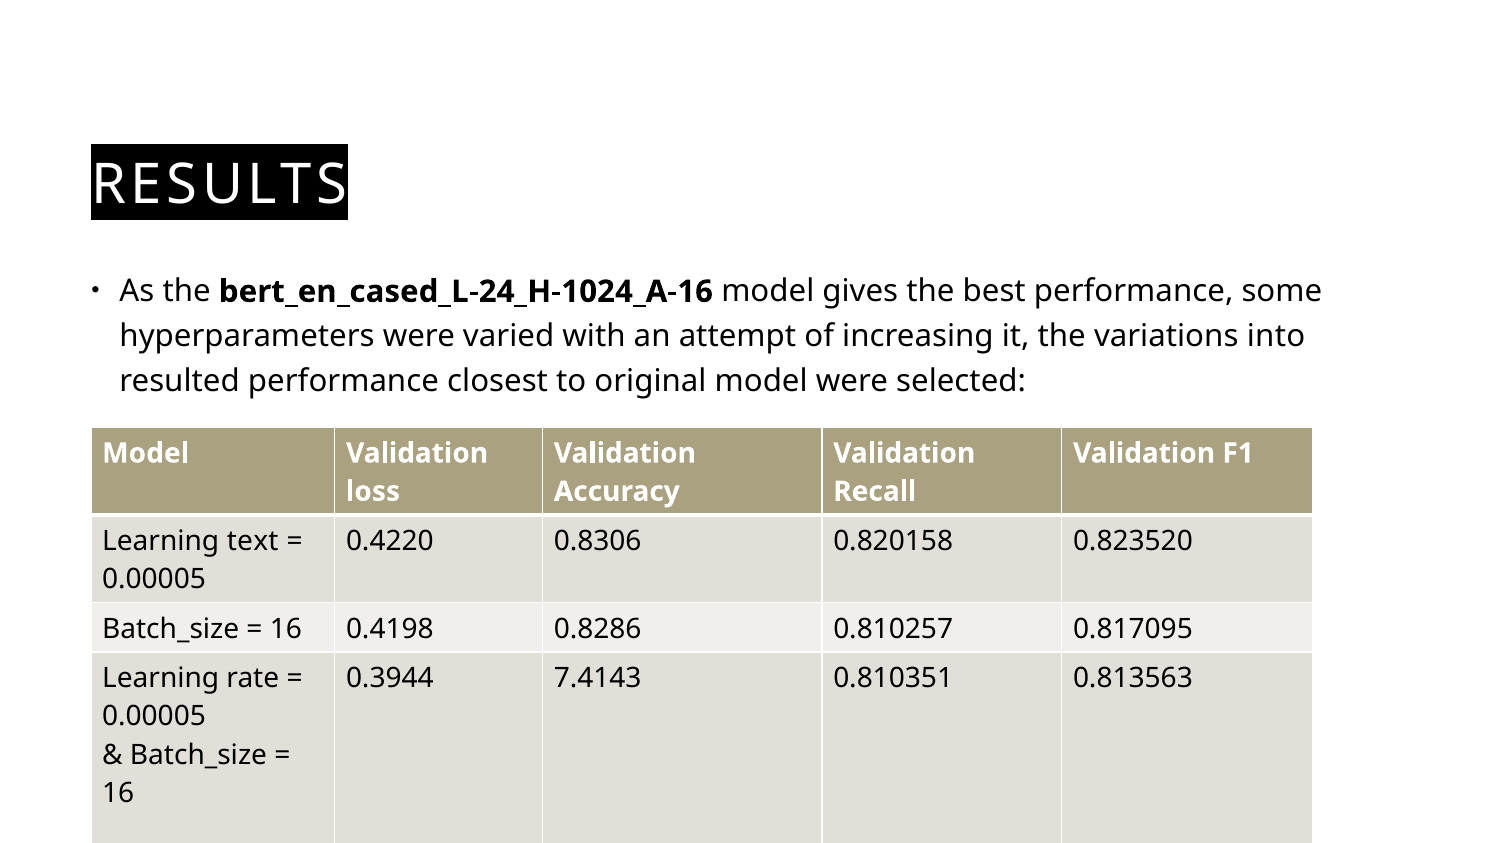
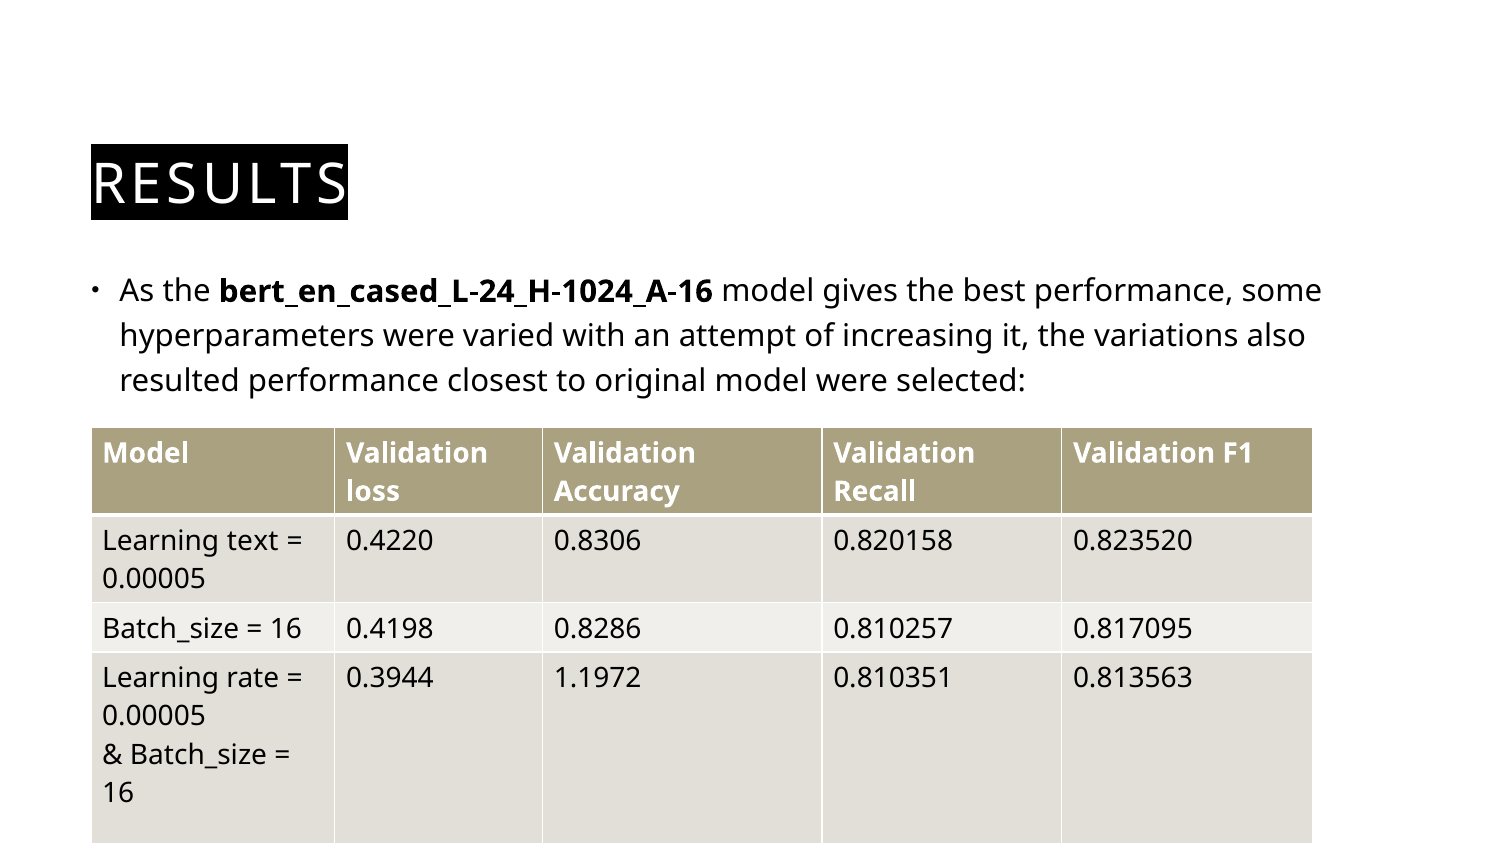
into: into -> also (1276, 336)
7.4143: 7.4143 -> 1.1972 (598, 678)
